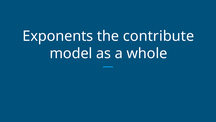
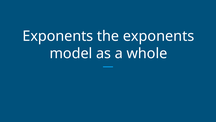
the contribute: contribute -> exponents (159, 36)
